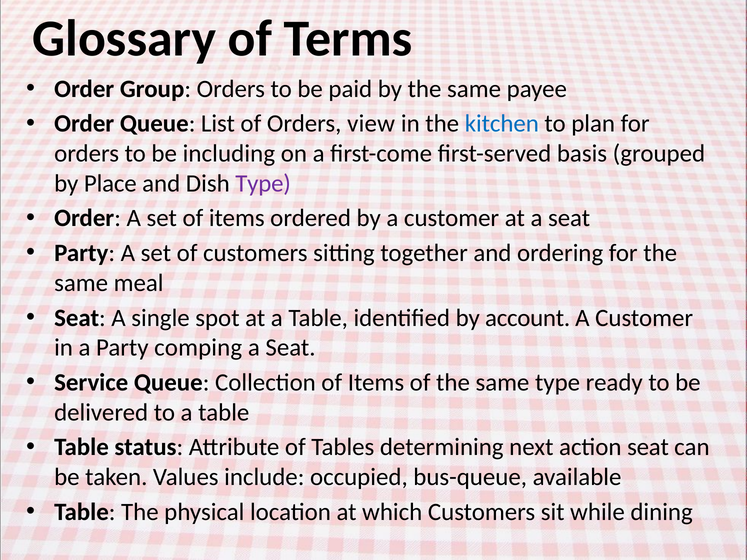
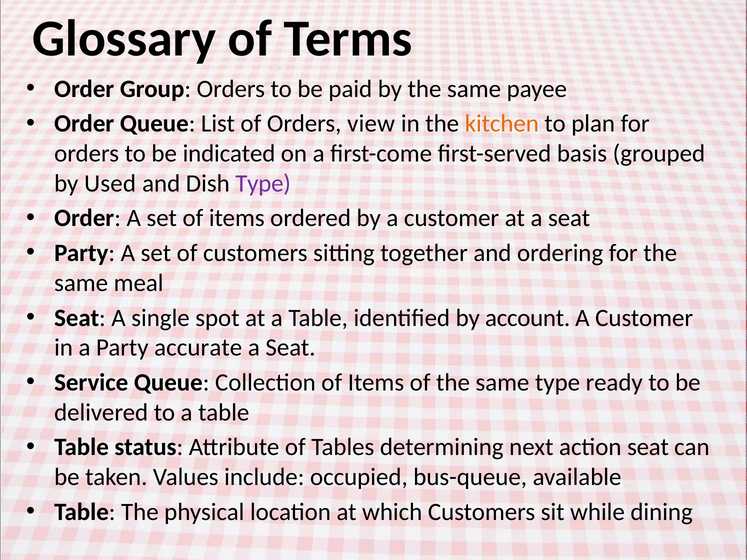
kitchen colour: blue -> orange (502, 124)
including: including -> indicated (229, 154)
Place: Place -> Used (110, 184)
comping: comping -> accurate (198, 348)
